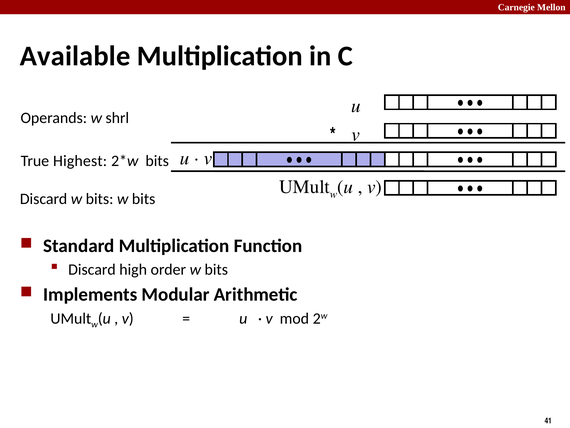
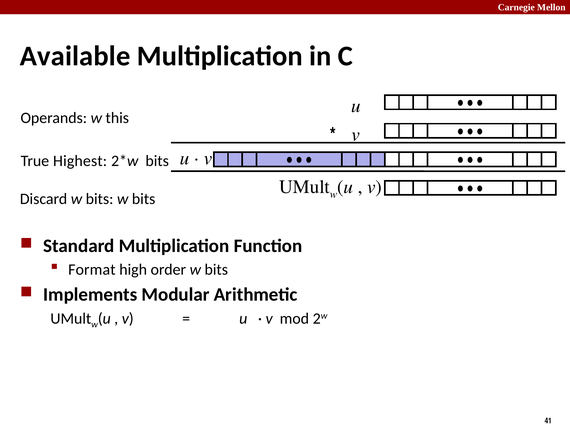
shrl: shrl -> this (117, 118)
Discard: Discard -> Format (92, 269)
